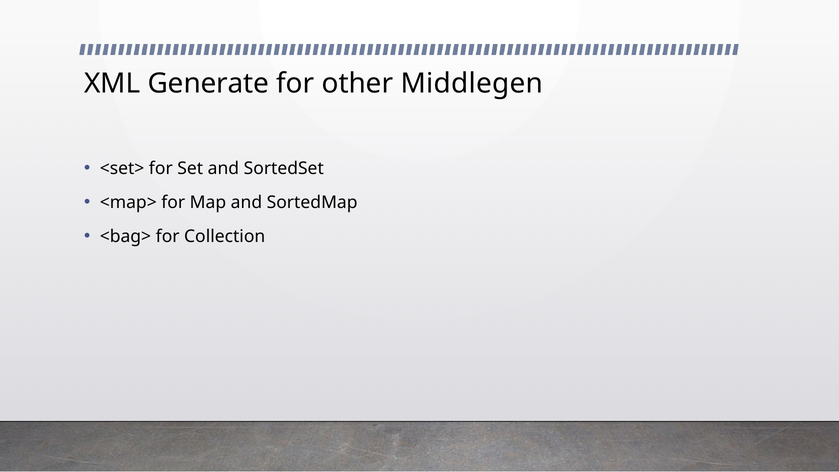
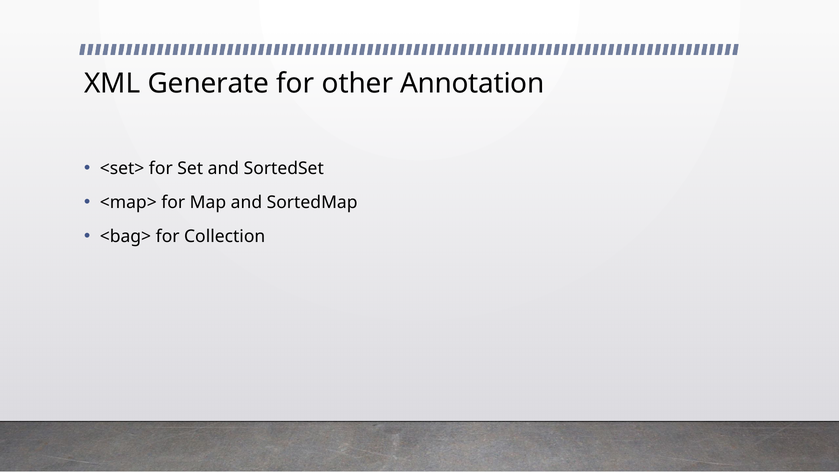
Middlegen: Middlegen -> Annotation (472, 84)
